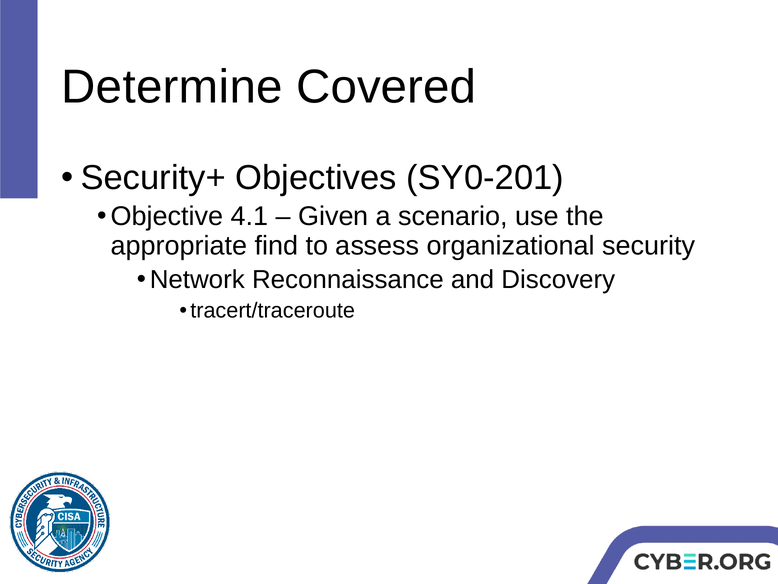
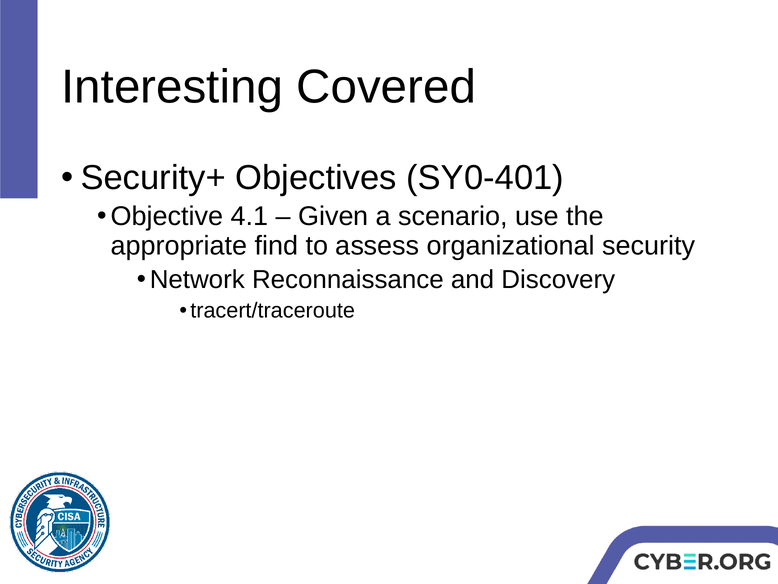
Determine: Determine -> Interesting (172, 87)
SY0-201: SY0-201 -> SY0-401 (485, 178)
